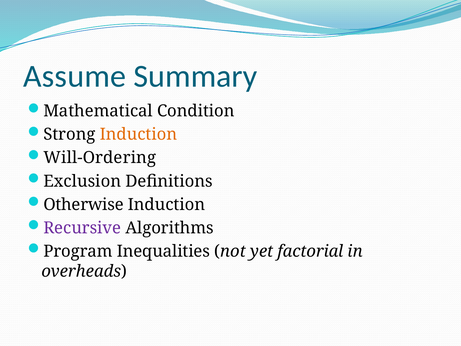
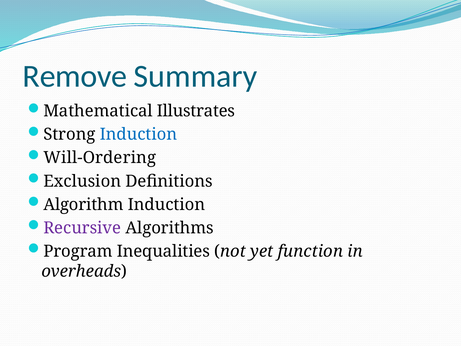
Assume: Assume -> Remove (75, 76)
Condition: Condition -> Illustrates (196, 111)
Induction colour: orange -> blue (138, 134)
Otherwise: Otherwise -> Algorithm (83, 204)
factorial: factorial -> function (310, 251)
